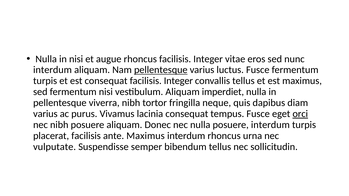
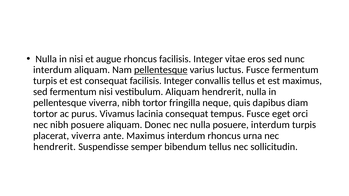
Aliquam imperdiet: imperdiet -> hendrerit (223, 92)
varius: varius -> tortor (45, 114)
orci underline: present -> none (300, 114)
placerat facilisis: facilisis -> viverra (86, 136)
vulputate: vulputate -> hendrerit (55, 147)
